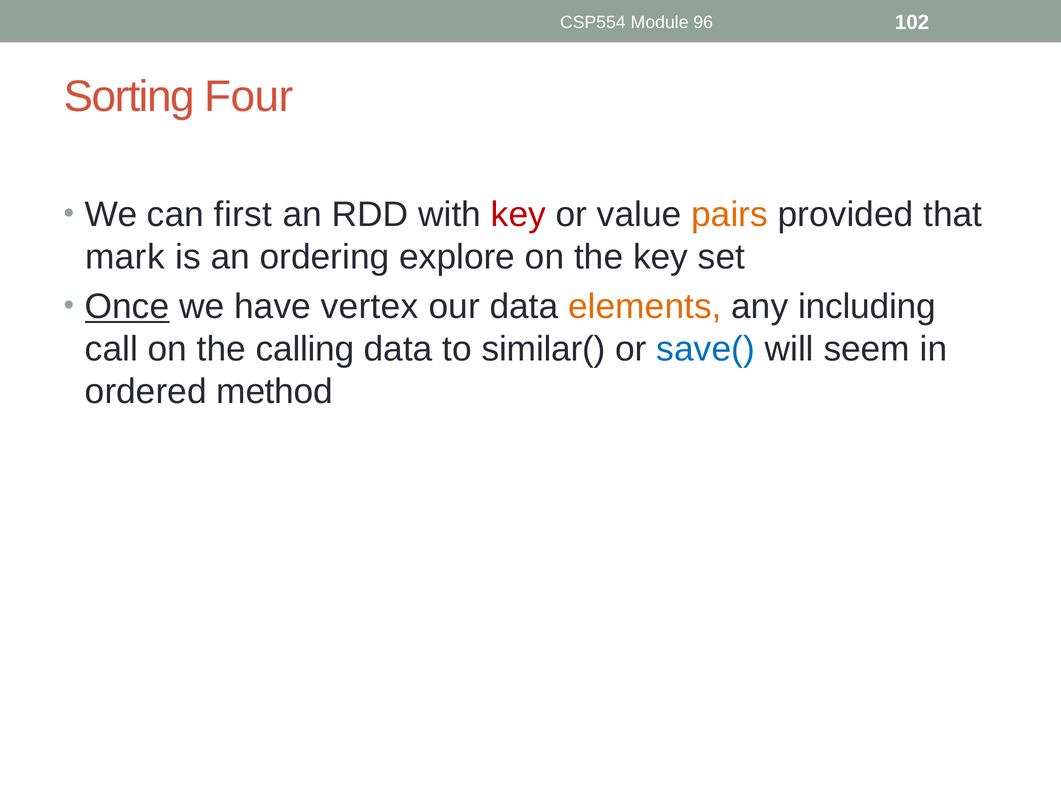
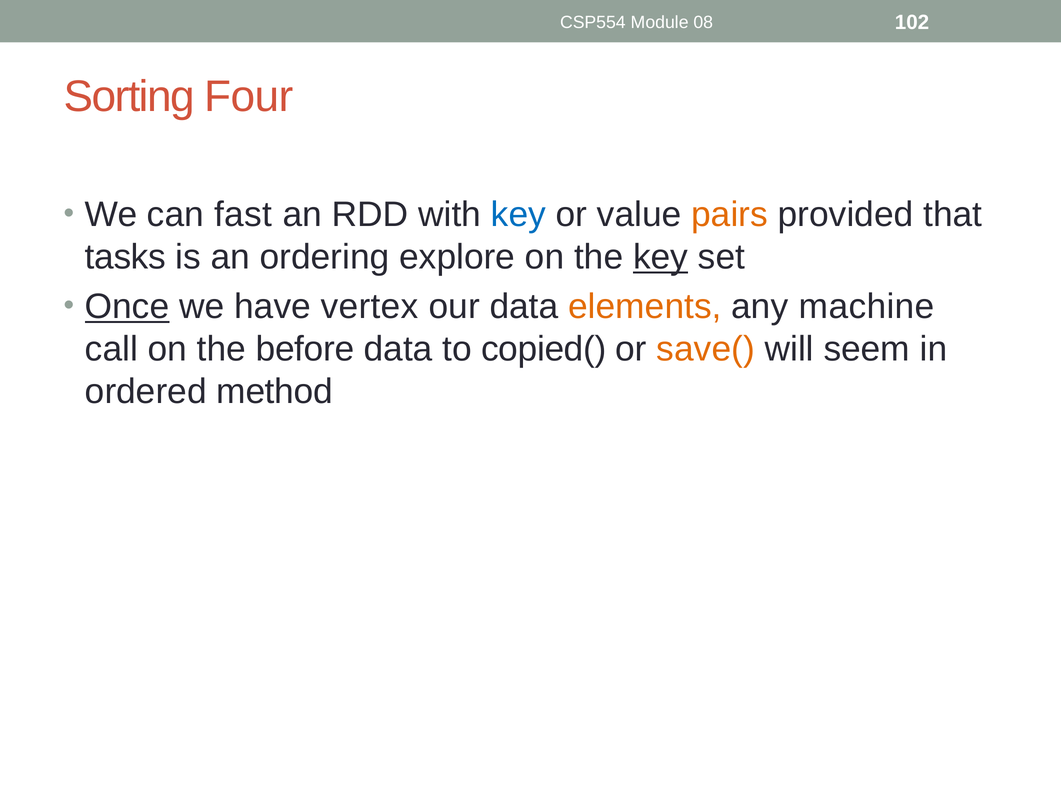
96: 96 -> 08 (703, 22)
first: first -> fast (243, 215)
key colour: red -> blue (518, 215)
mark: mark -> tasks (125, 257)
key underline: none -> present (661, 257)
including: including -> machine (867, 307)
calling: calling -> before (305, 349)
similar(: similar( -> copied( (544, 349)
save( colour: blue -> orange (706, 349)
